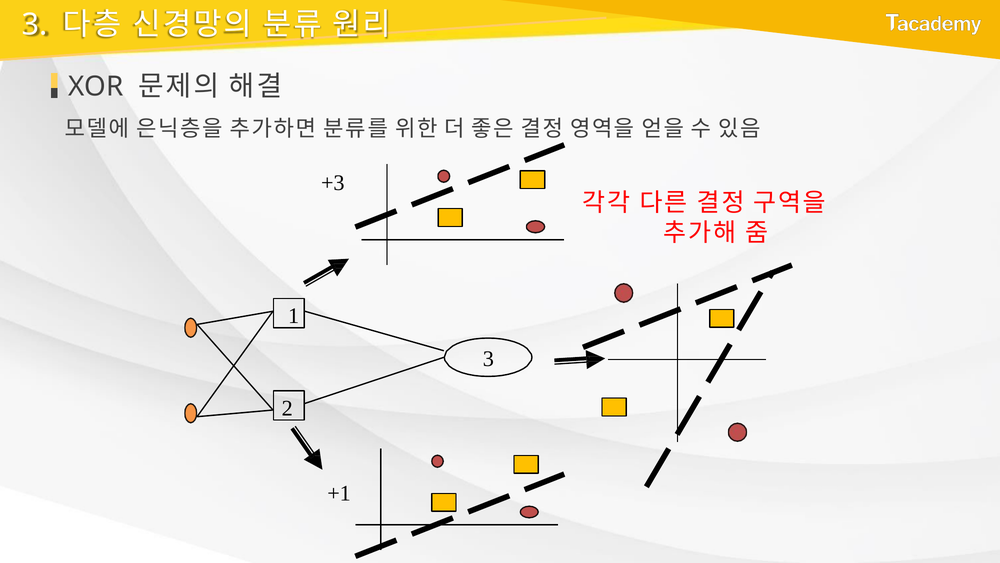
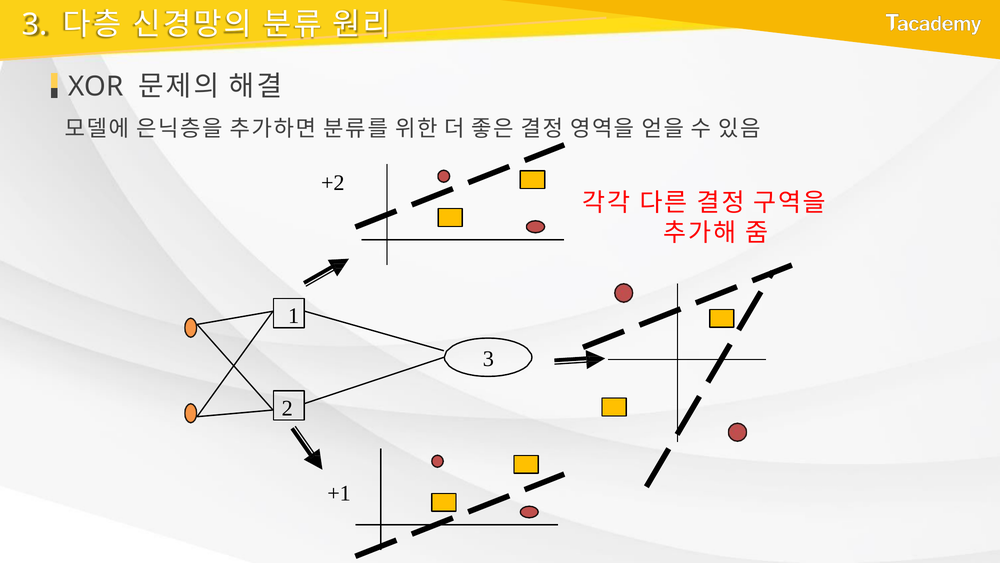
+3: +3 -> +2 (333, 183)
